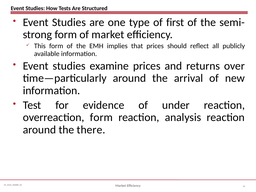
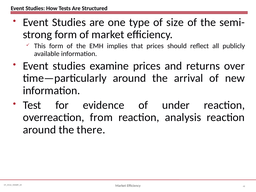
first: first -> size (175, 22)
overreaction form: form -> from (101, 117)
